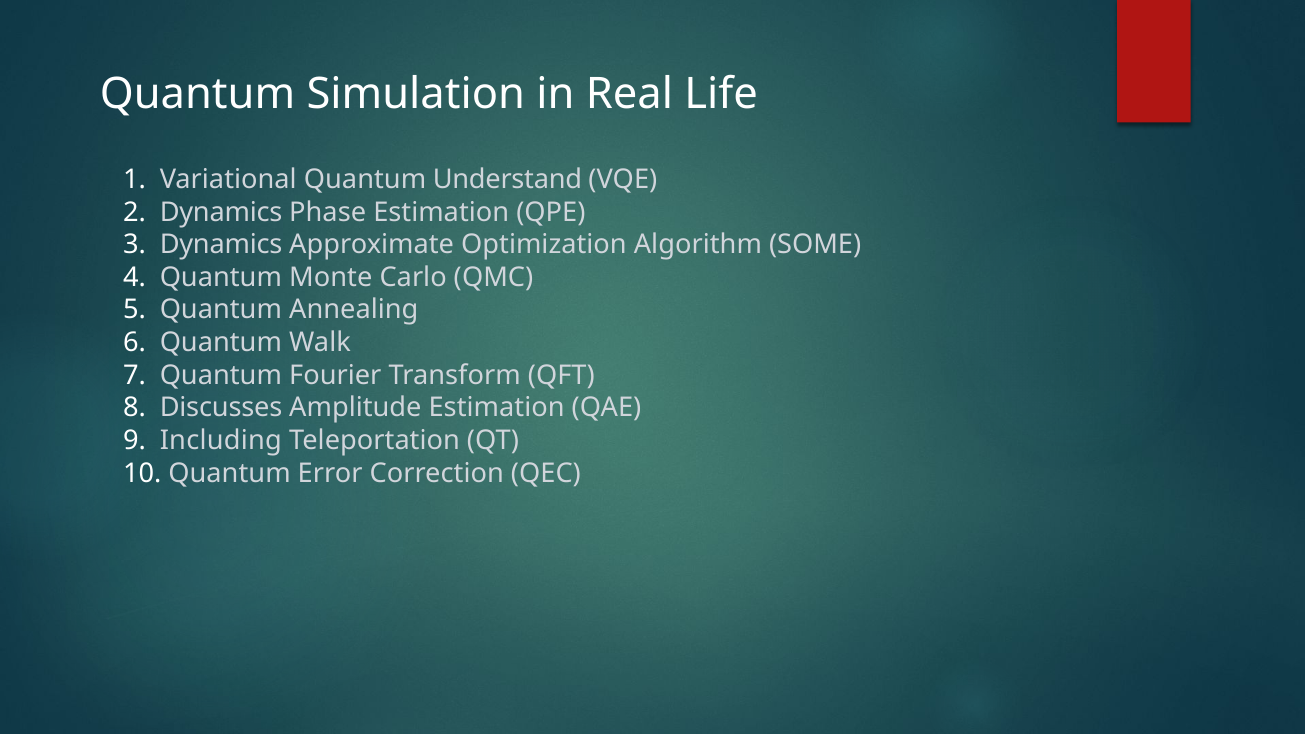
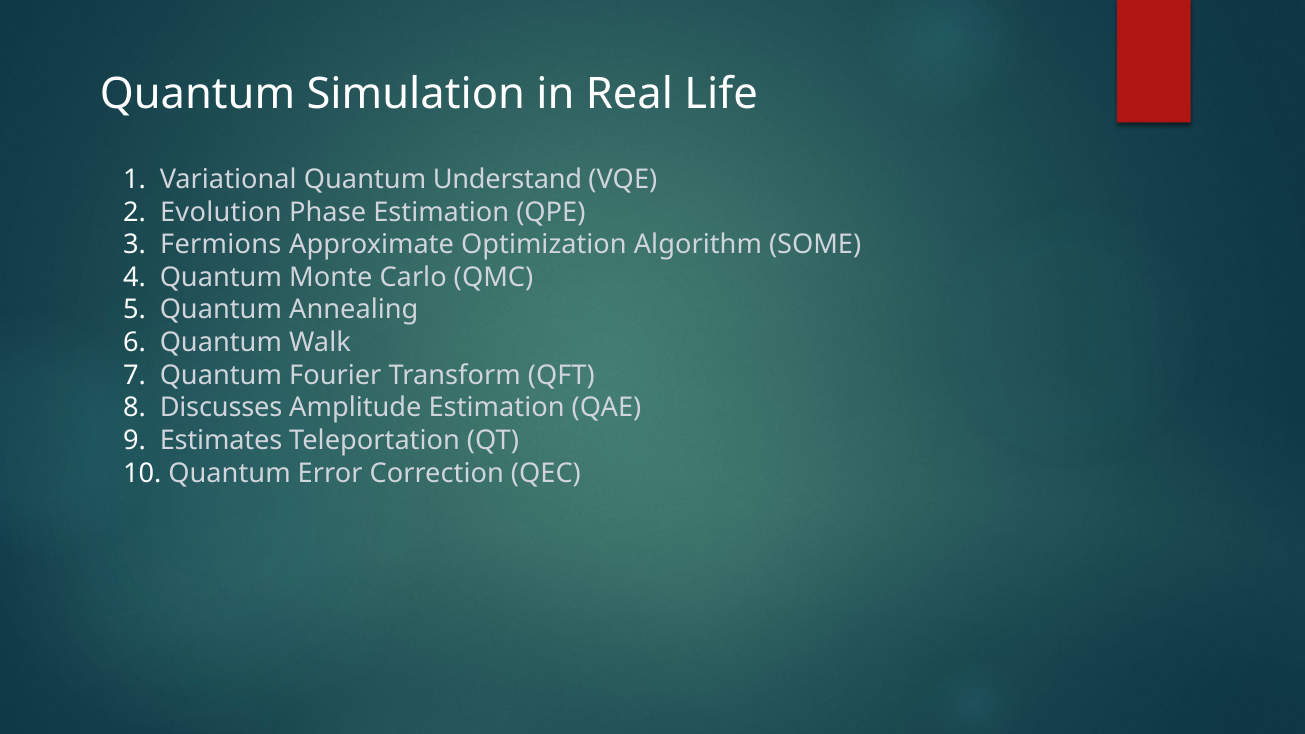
Dynamics: Dynamics -> Evolution (221, 212)
Dynamics: Dynamics -> Fermions (221, 245)
Including: Including -> Estimates (221, 441)
